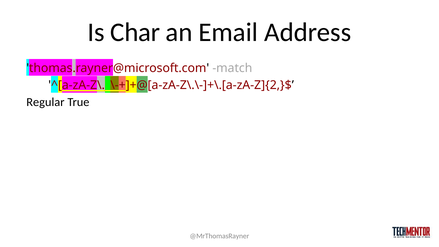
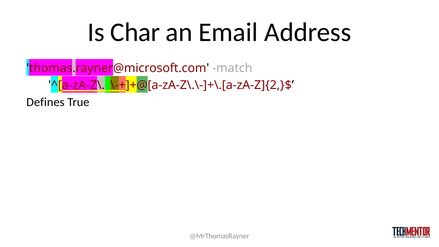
Regular: Regular -> Defines (45, 102)
